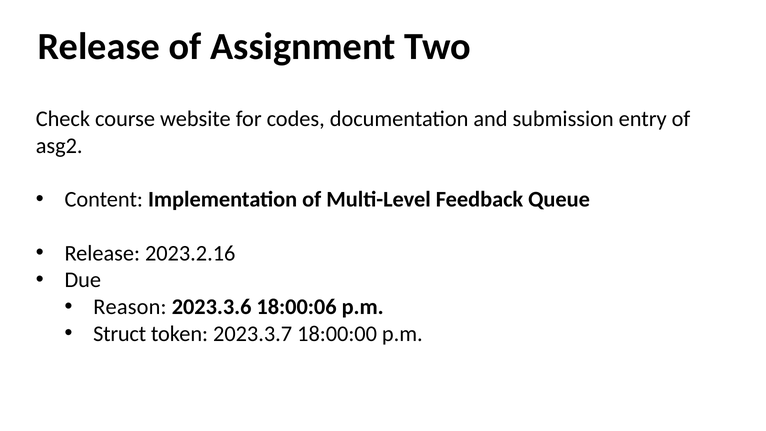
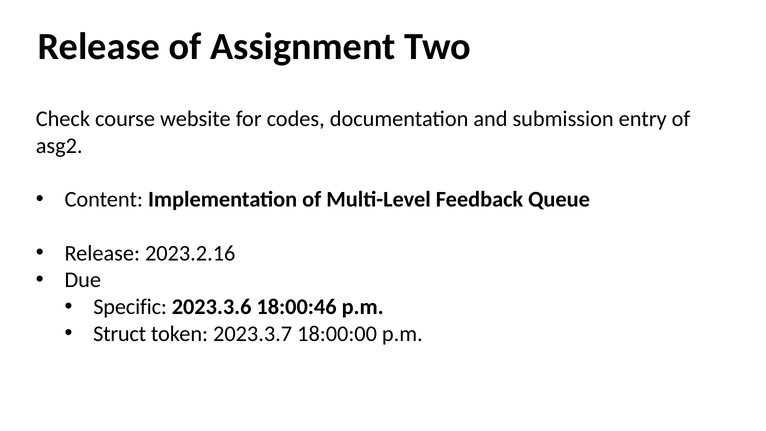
Reason: Reason -> Specific (130, 307)
18:00:06: 18:00:06 -> 18:00:46 (297, 307)
